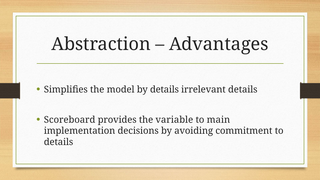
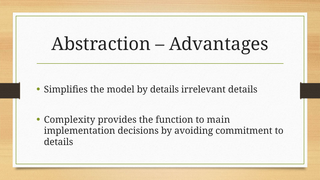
Scoreboard: Scoreboard -> Complexity (70, 120)
variable: variable -> function (174, 120)
